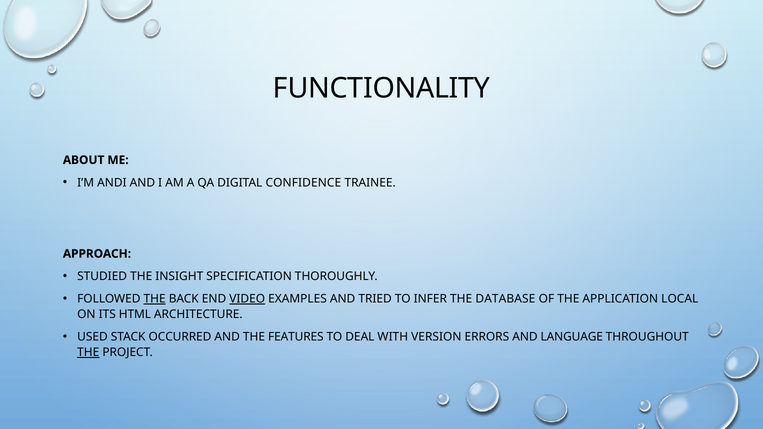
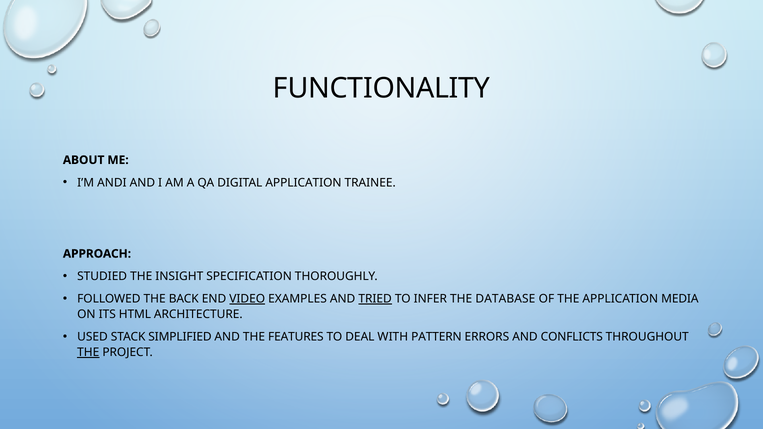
DIGITAL CONFIDENCE: CONFIDENCE -> APPLICATION (303, 183)
THE underline: present -> none (155, 299)
TRIED underline: none -> present (375, 299)
LOCAL: LOCAL -> MEDIA (680, 299)
OCCURRED: OCCURRED -> SIMPLIFIED (180, 337)
VERSION: VERSION -> PATTERN (436, 337)
LANGUAGE: LANGUAGE -> CONFLICTS (572, 337)
